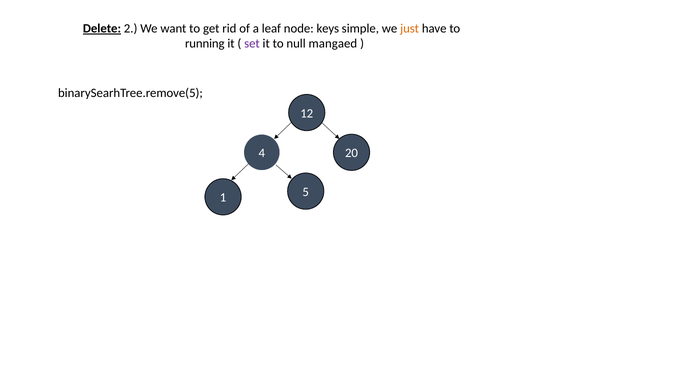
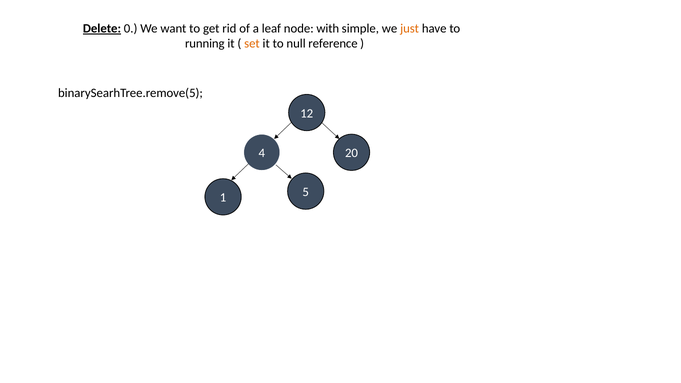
2: 2 -> 0 (131, 28)
keys: keys -> with (328, 28)
set colour: purple -> orange (252, 44)
mangaed: mangaed -> reference (333, 44)
